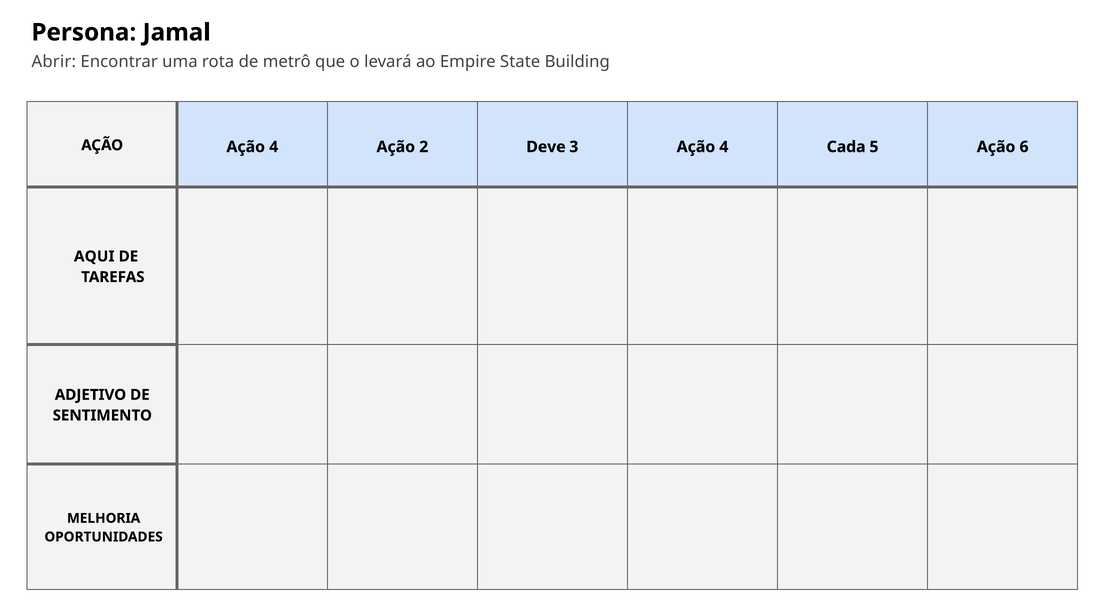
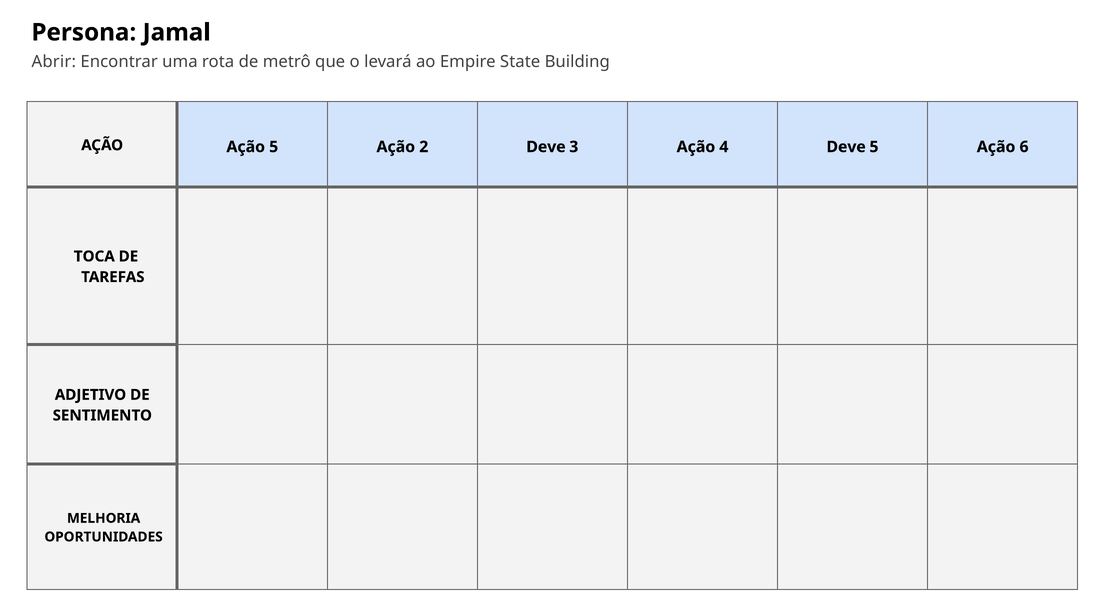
AÇÃO Ação 4: 4 -> 5 (274, 147)
4 Cada: Cada -> Deve (846, 147)
AQUI: AQUI -> TOCA (94, 257)
